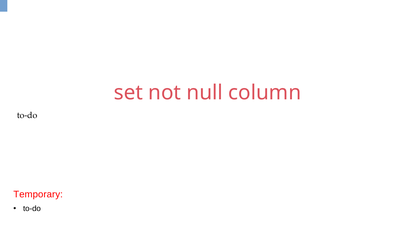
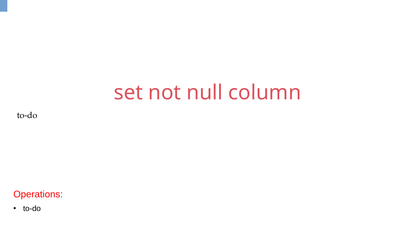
Temporary: Temporary -> Operations (38, 195)
